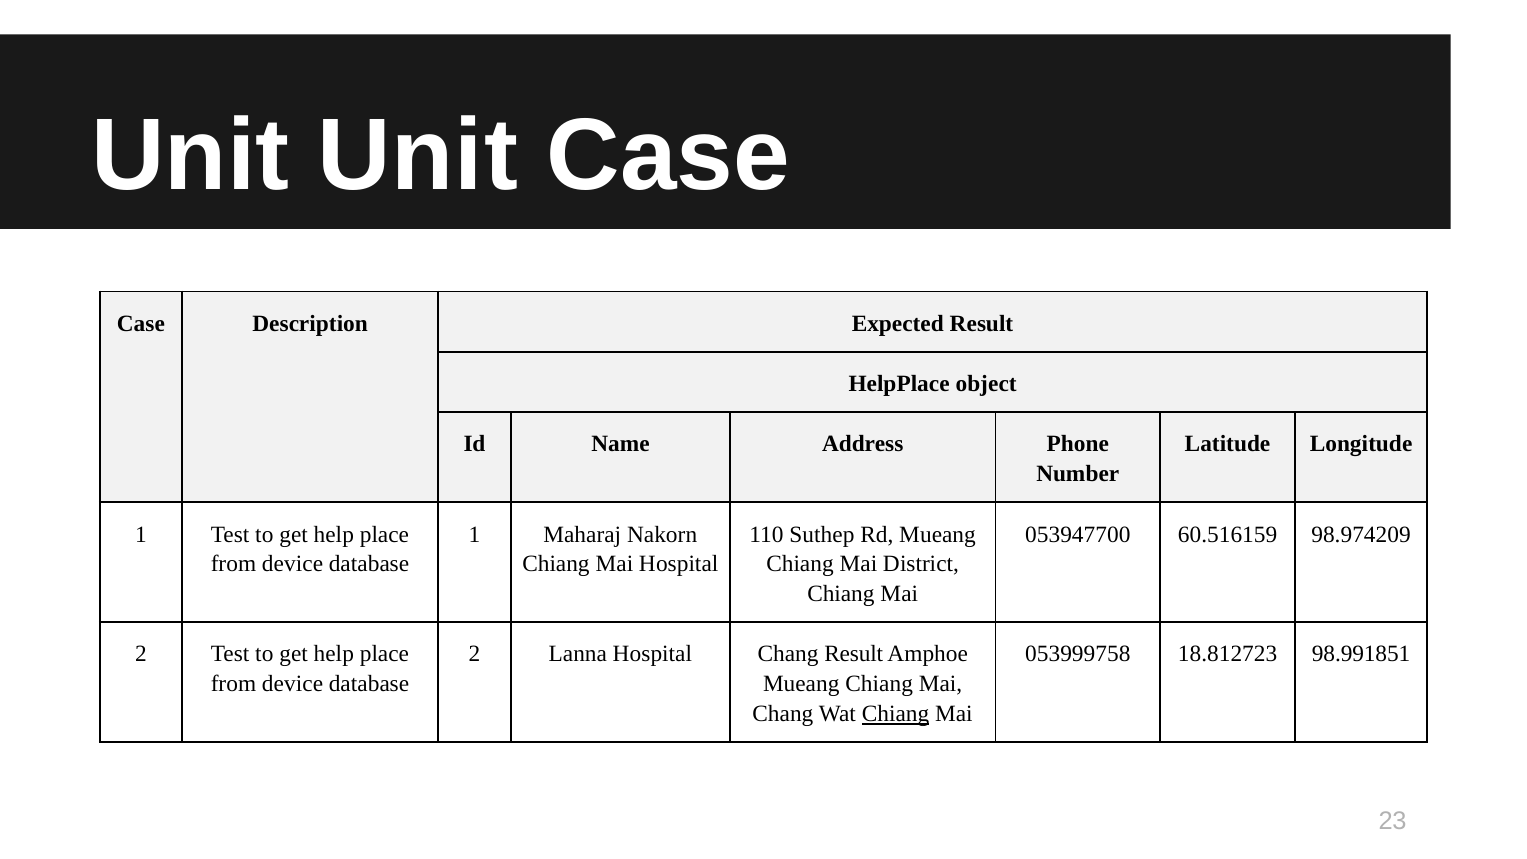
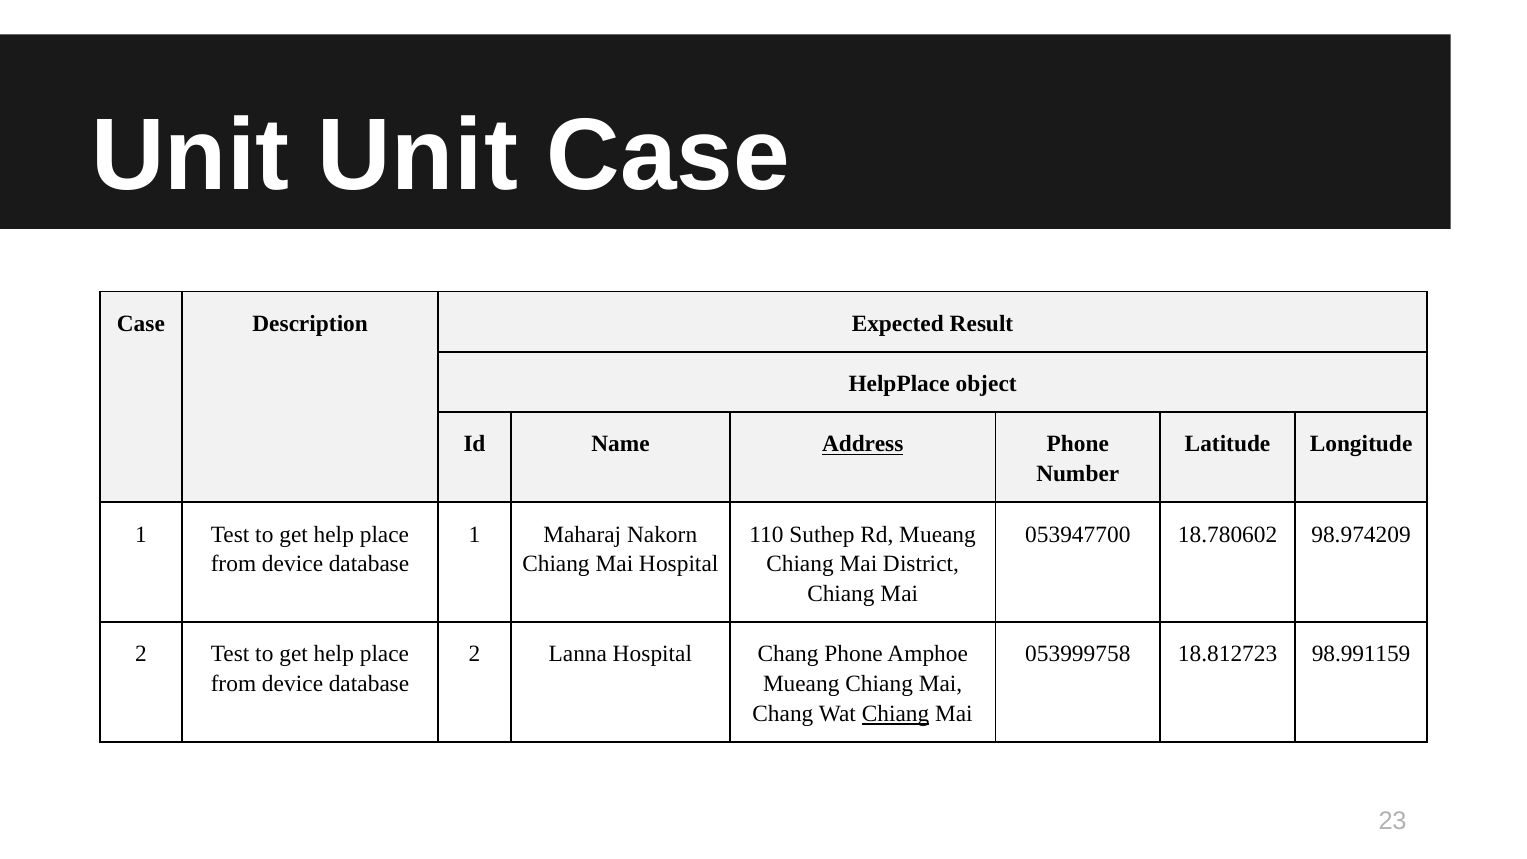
Address underline: none -> present (863, 444)
60.516159: 60.516159 -> 18.780602 (1228, 534)
Chang Result: Result -> Phone (854, 654)
98.991851: 98.991851 -> 98.991159 (1361, 654)
